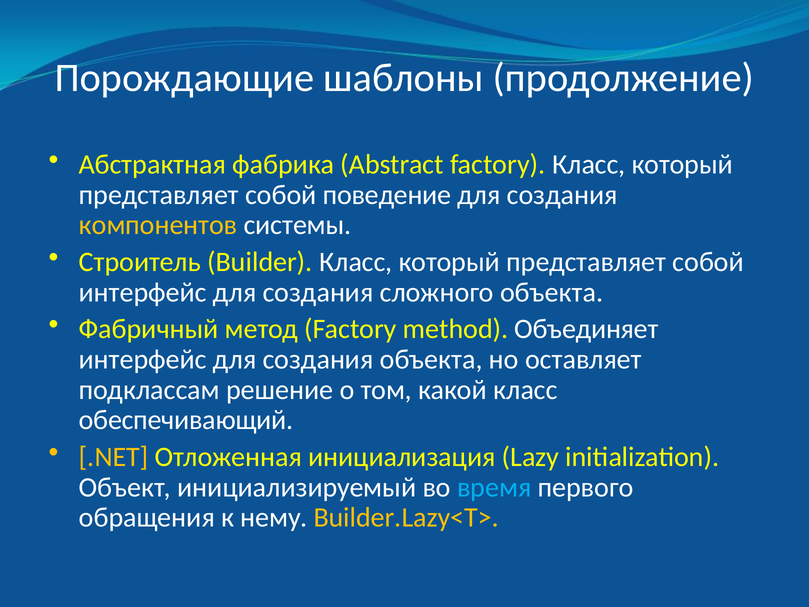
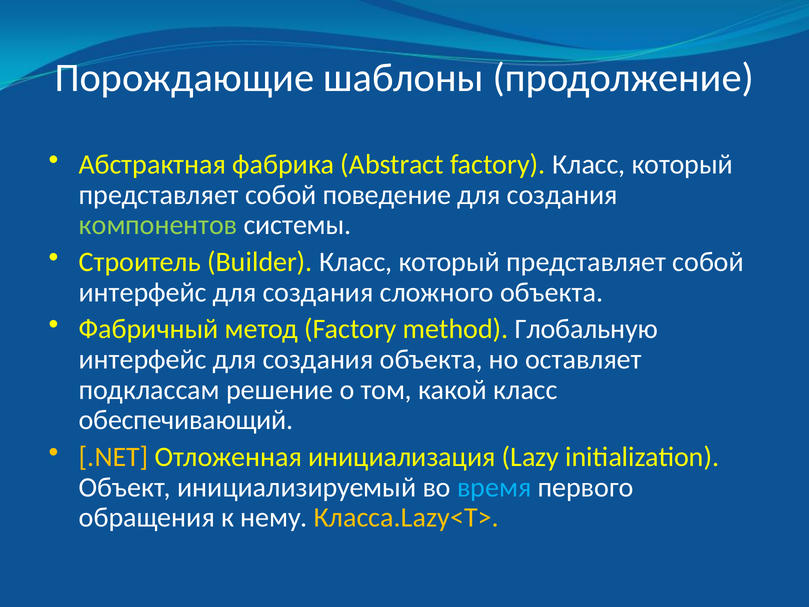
компонентов colour: yellow -> light green (158, 225)
Объединяет: Объединяет -> Глобальную (586, 329)
Builder.Lazy<T>: Builder.Lazy<T> -> Класса.Lazy<T> (406, 517)
